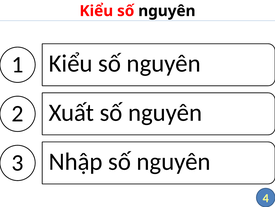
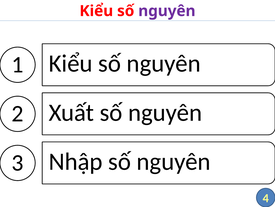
nguyên colour: black -> purple (167, 11)
